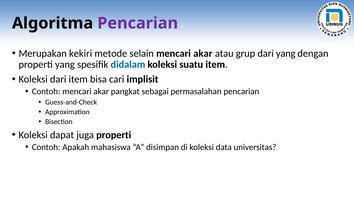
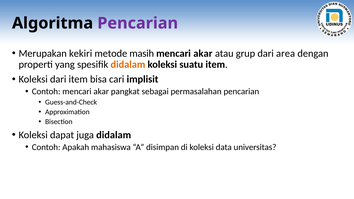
selain: selain -> masih (142, 53)
dari yang: yang -> area (286, 53)
didalam colour: blue -> orange (128, 65)
juga properti: properti -> didalam (114, 135)
